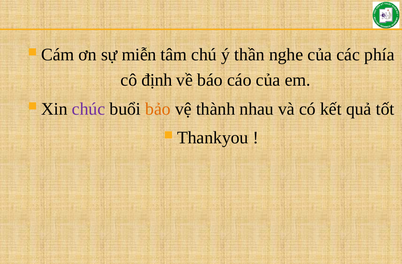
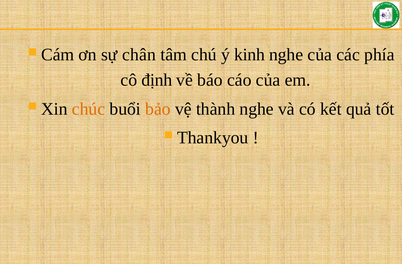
miễn: miễn -> chân (139, 55)
thần: thần -> kinh (250, 55)
chúc colour: purple -> orange (89, 109)
thành nhau: nhau -> nghe (257, 109)
